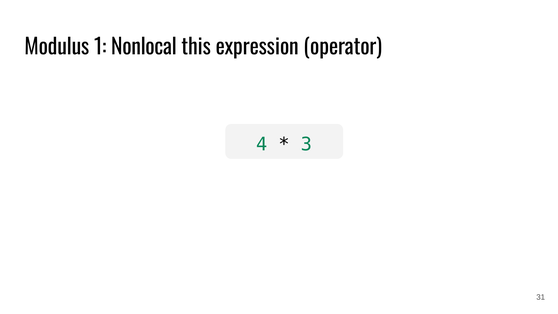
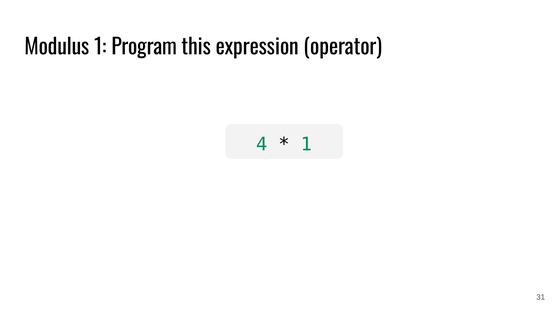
Nonlocal: Nonlocal -> Program (144, 47)
3: 3 -> 1 (307, 144)
